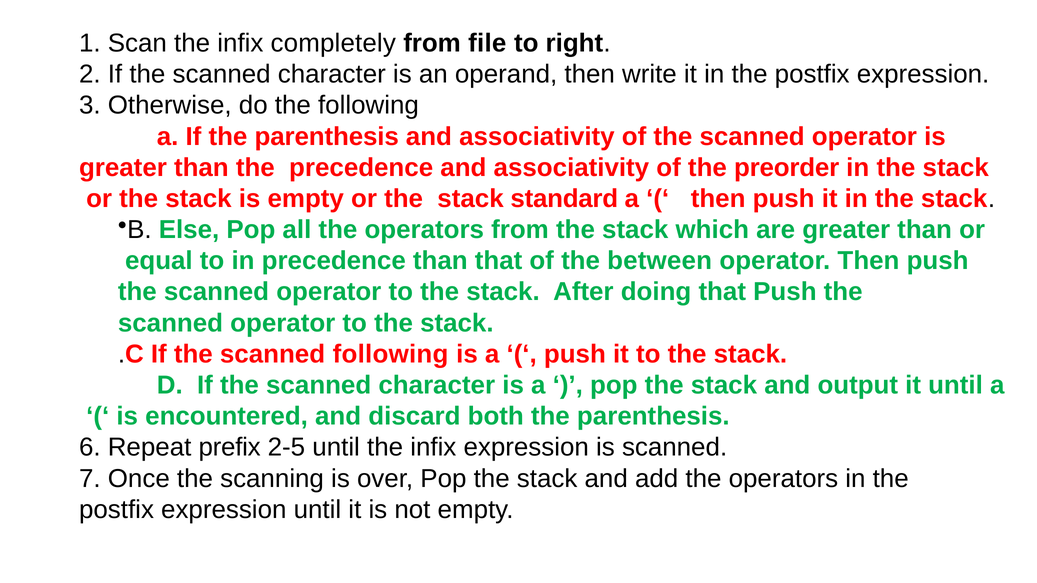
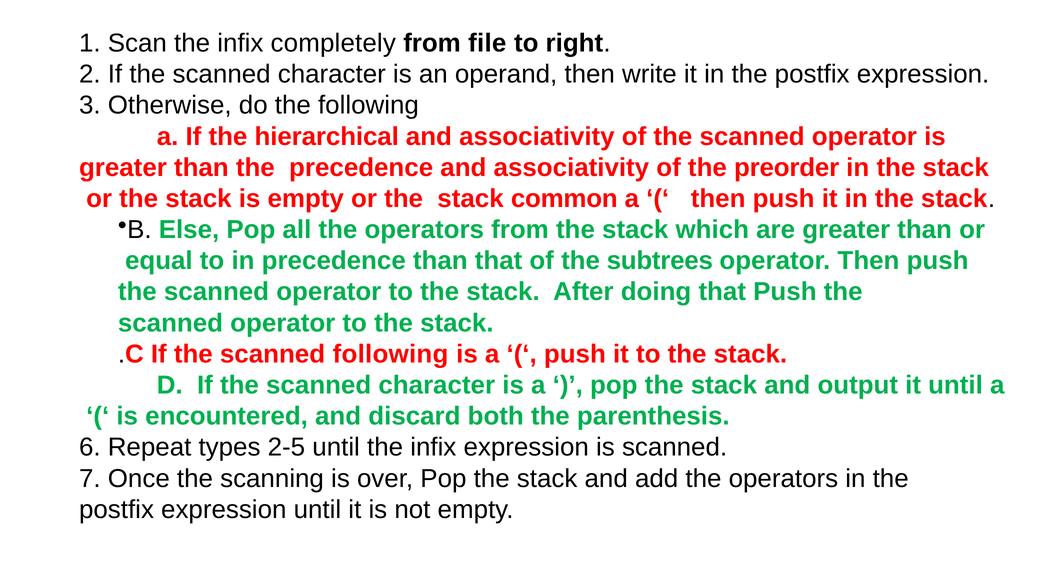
If the parenthesis: parenthesis -> hierarchical (327, 137)
standard: standard -> common (564, 199)
between: between -> subtrees (660, 261)
prefix: prefix -> types (229, 448)
